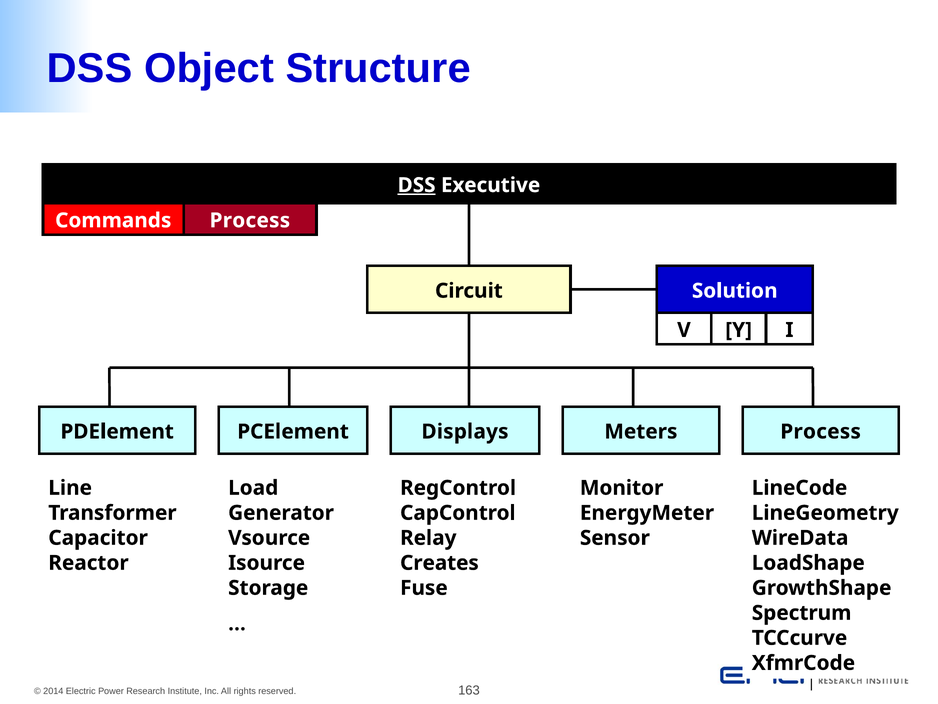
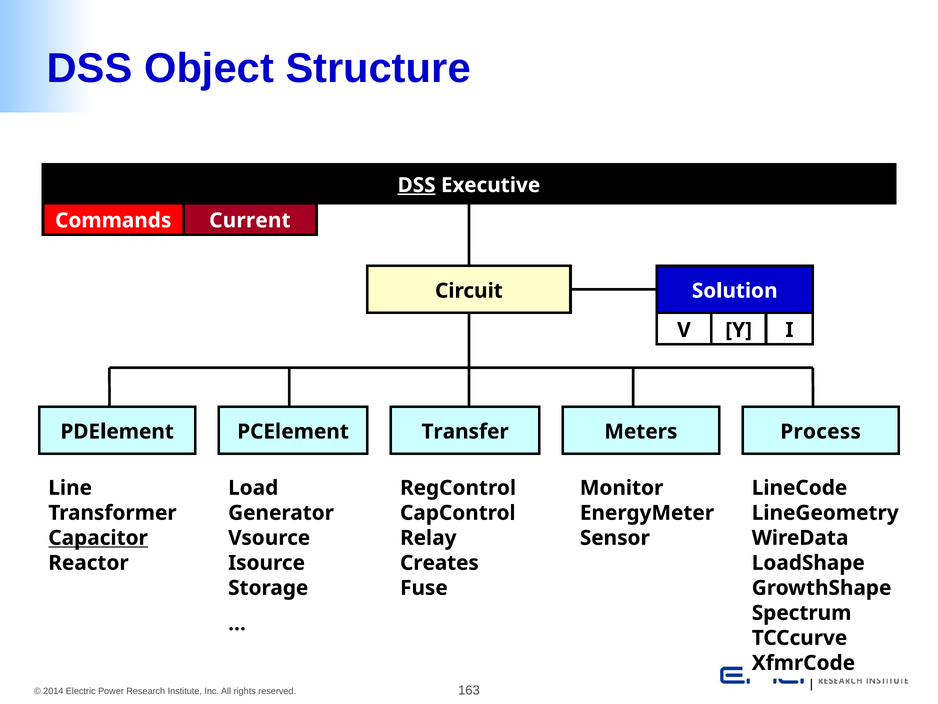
Commands Process: Process -> Current (250, 220)
Displays: Displays -> Transfer (465, 431)
Capacitor underline: none -> present (98, 538)
